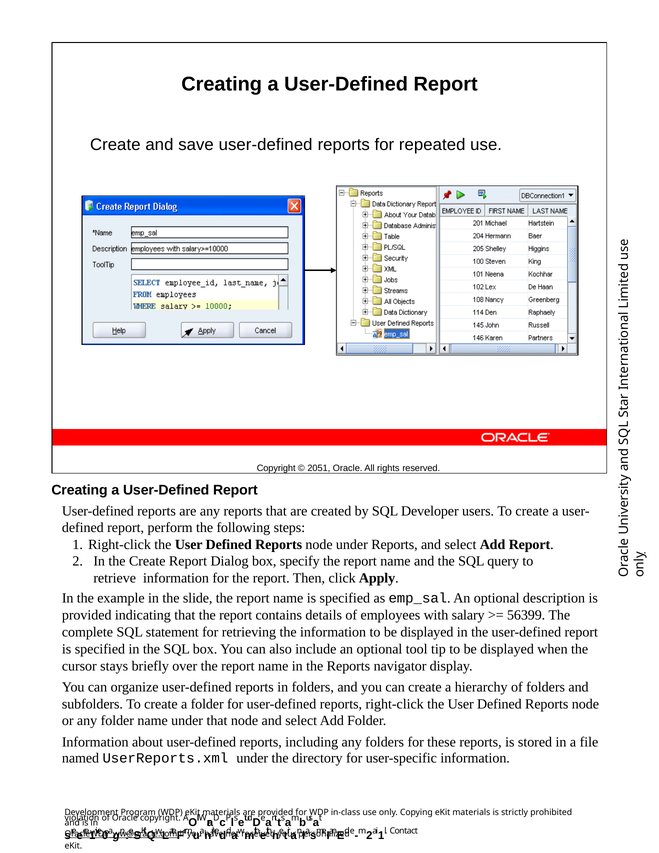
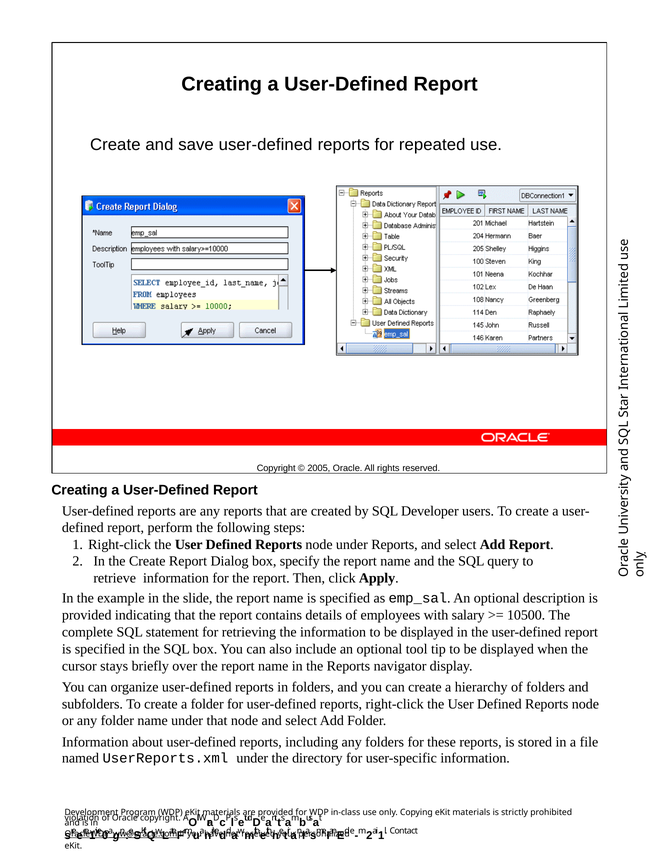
2051: 2051 -> 2005 (319, 468)
56399: 56399 -> 10500 (526, 615)
